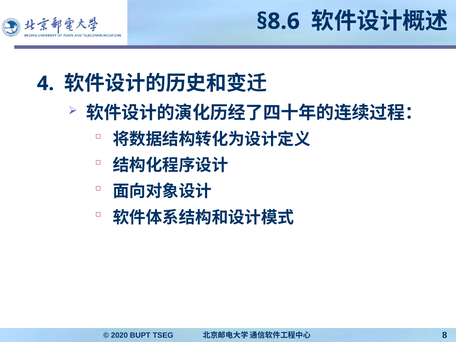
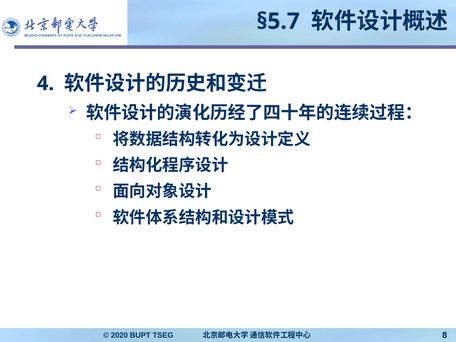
§8.6: §8.6 -> §5.7 (278, 21)
